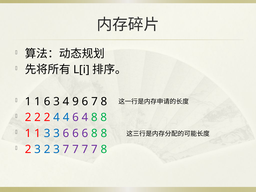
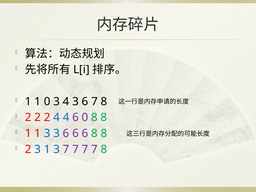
1 6: 6 -> 0 (47, 101)
4 9: 9 -> 3 (76, 101)
6 4: 4 -> 0 (85, 117)
3 2: 2 -> 1 (47, 149)
